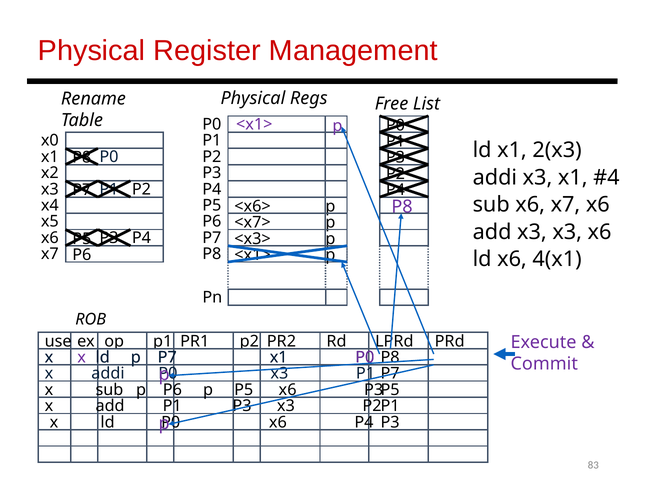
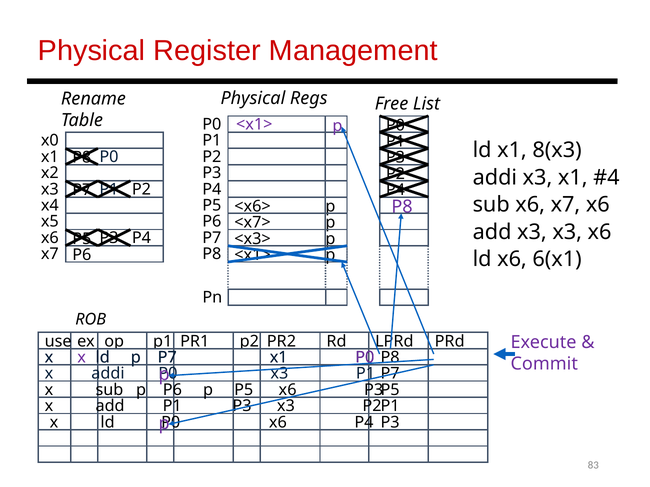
2(x3: 2(x3 -> 8(x3 (557, 150)
4(x1: 4(x1 -> 6(x1 (557, 260)
